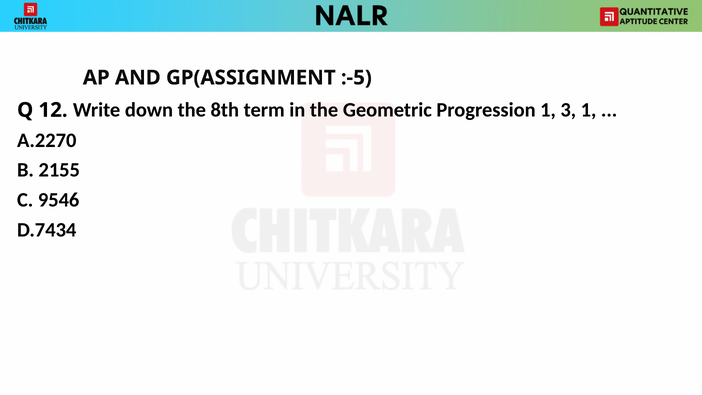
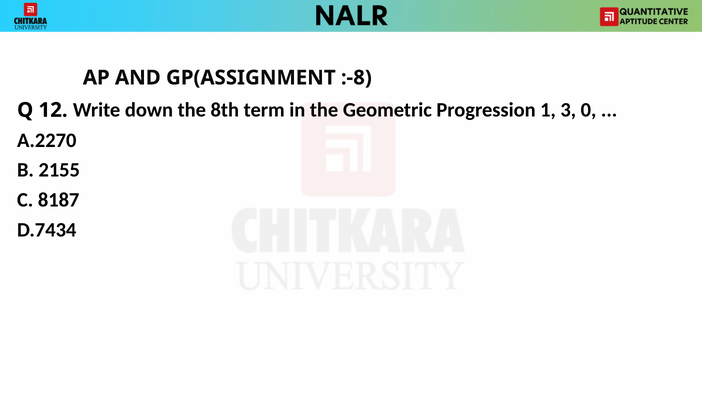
:-5: :-5 -> :-8 (356, 78)
3 1: 1 -> 0 (589, 110)
9546: 9546 -> 8187 (59, 200)
